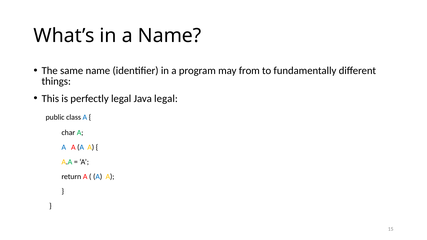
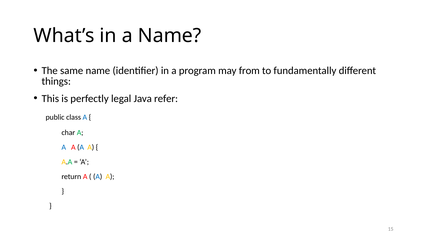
Java legal: legal -> refer (166, 99)
